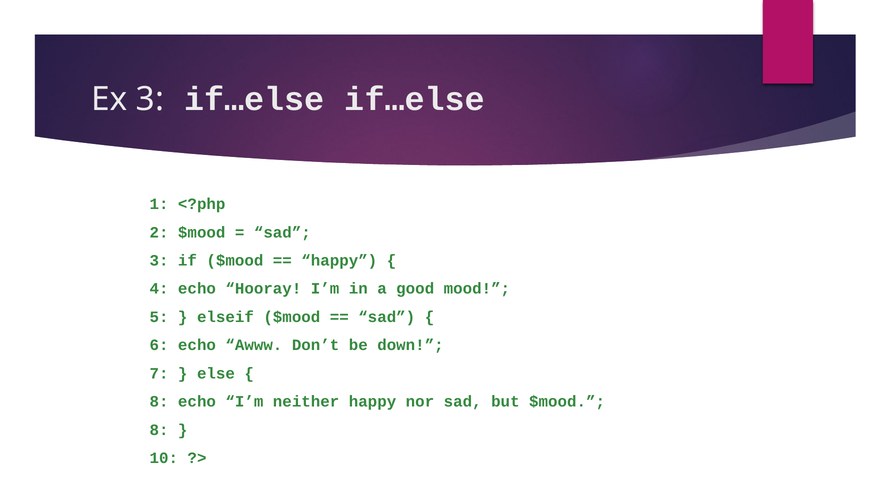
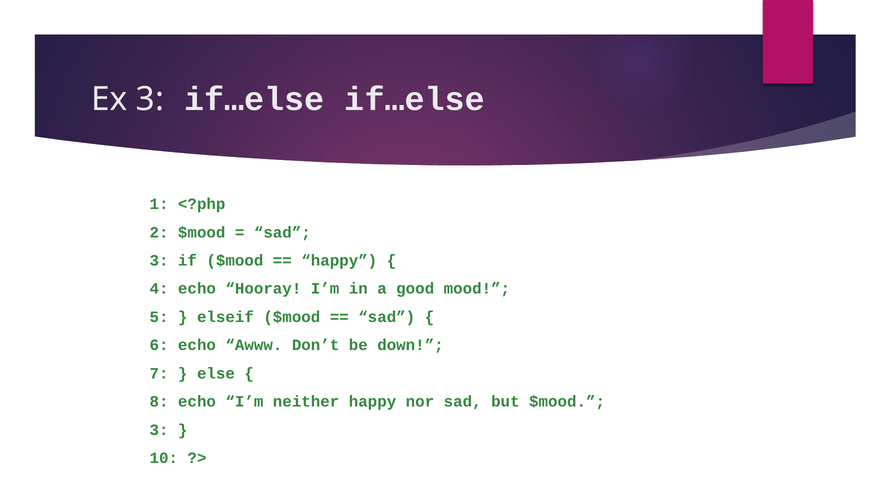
8: 8 -> 3 (159, 430)
